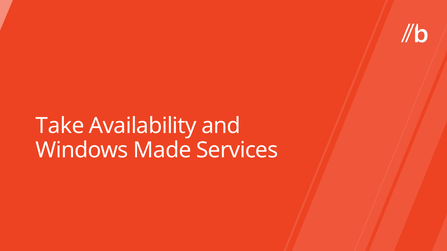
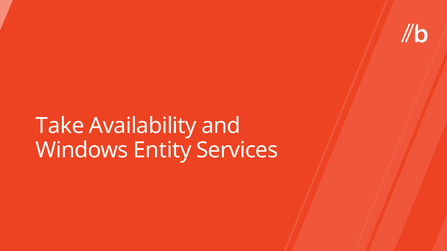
Made: Made -> Entity (162, 150)
